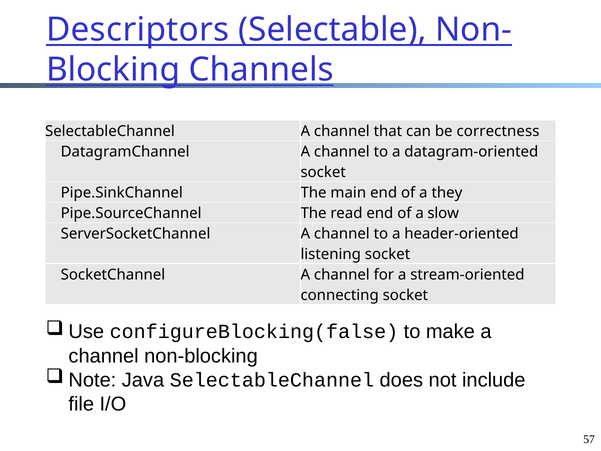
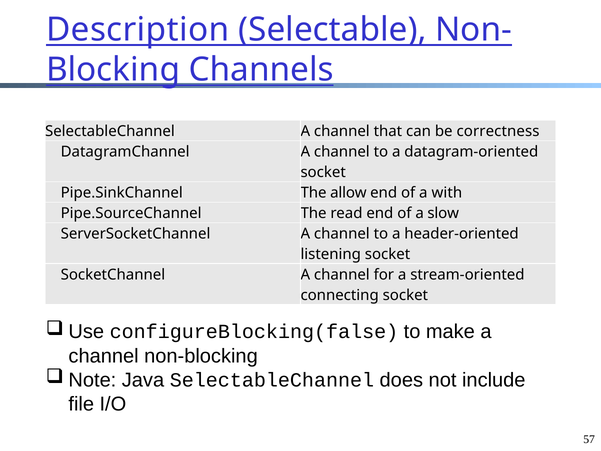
Descriptors: Descriptors -> Description (138, 30)
main: main -> allow (348, 193)
they: they -> with (447, 193)
